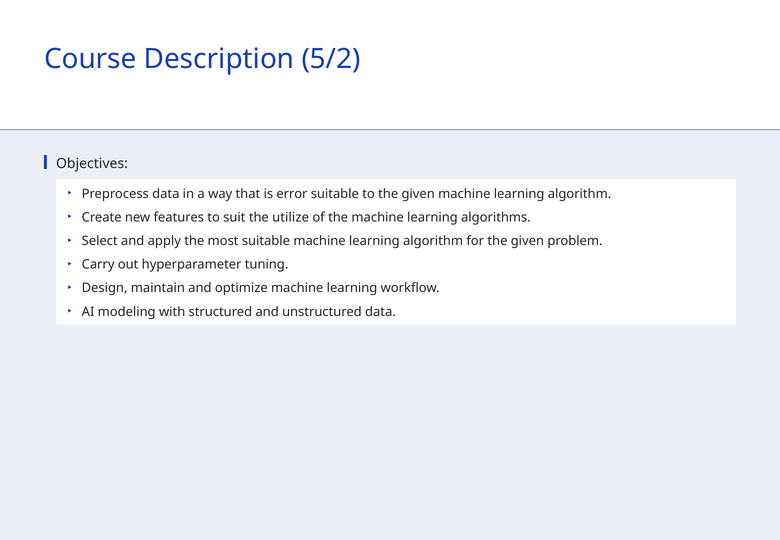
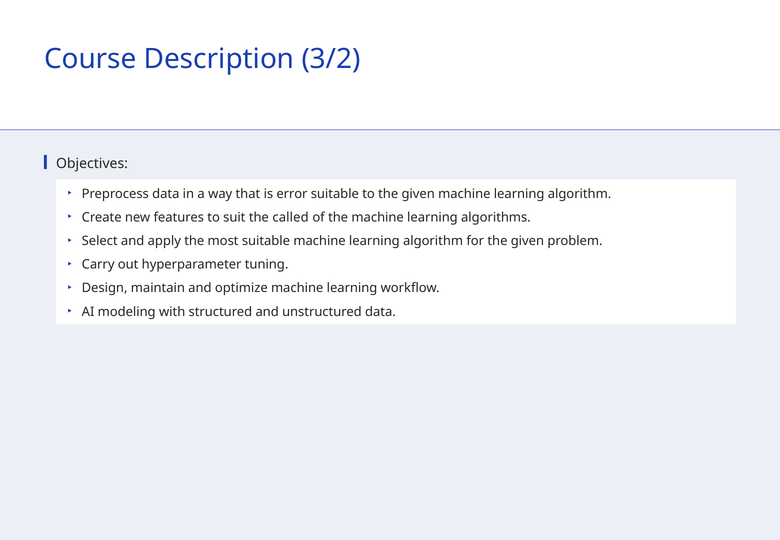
5/2: 5/2 -> 3/2 (331, 59)
utilize: utilize -> called (291, 217)
